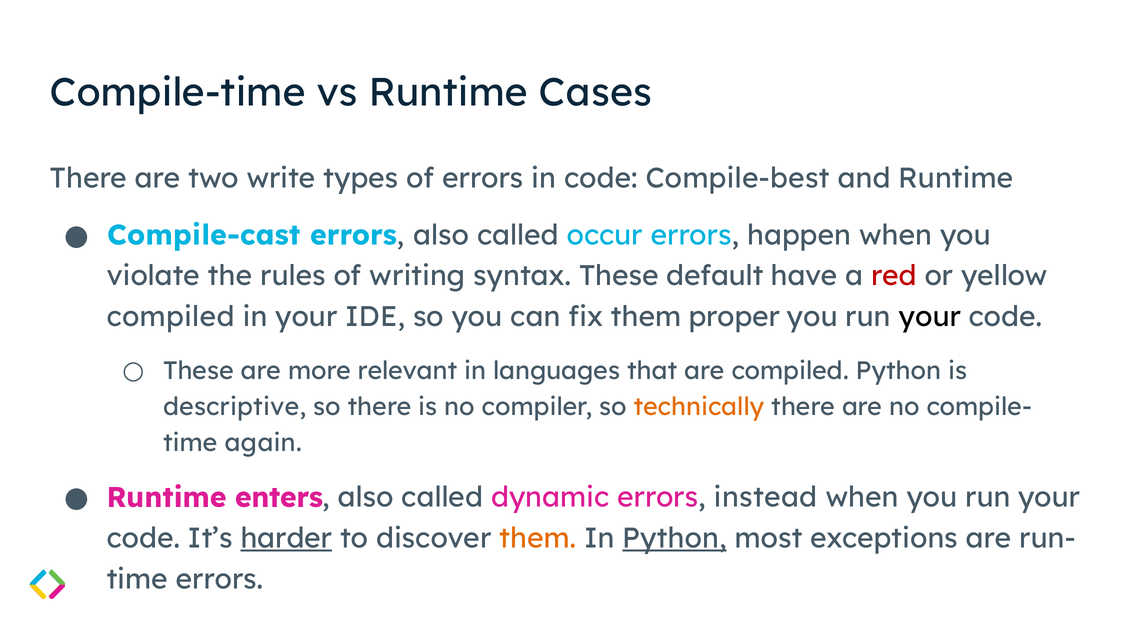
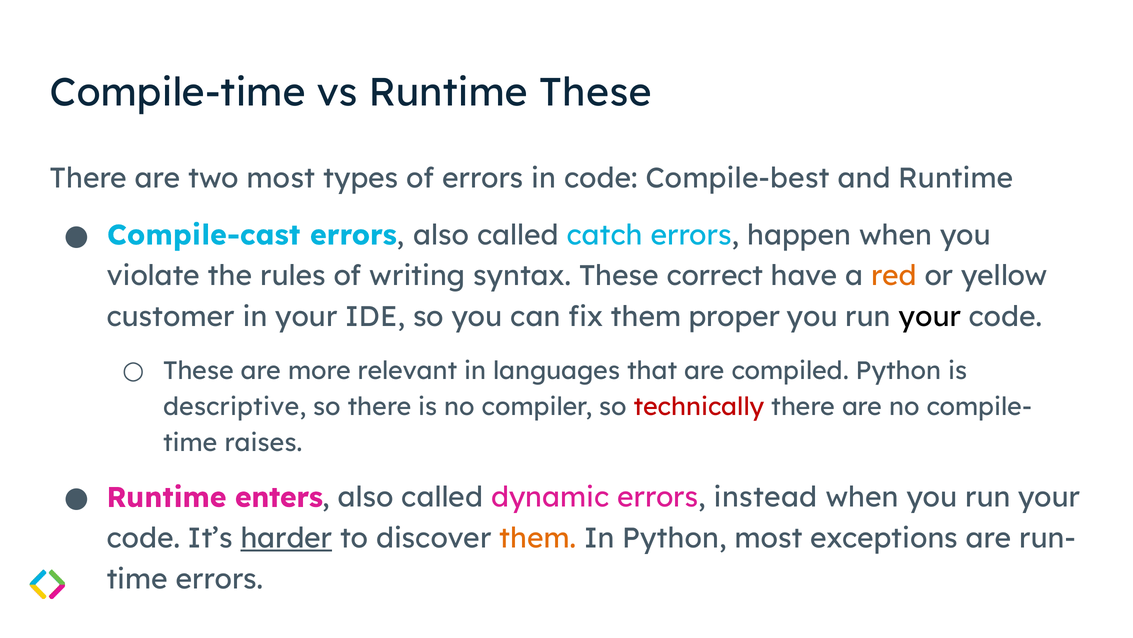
Runtime Cases: Cases -> These (596, 93)
two write: write -> most (281, 178)
occur: occur -> catch (605, 235)
default: default -> correct (715, 276)
red colour: red -> orange (894, 276)
compiled: compiled -> customer (171, 317)
technically colour: orange -> red (699, 406)
again: again -> raises (263, 442)
Python underline: present -> none (675, 538)
